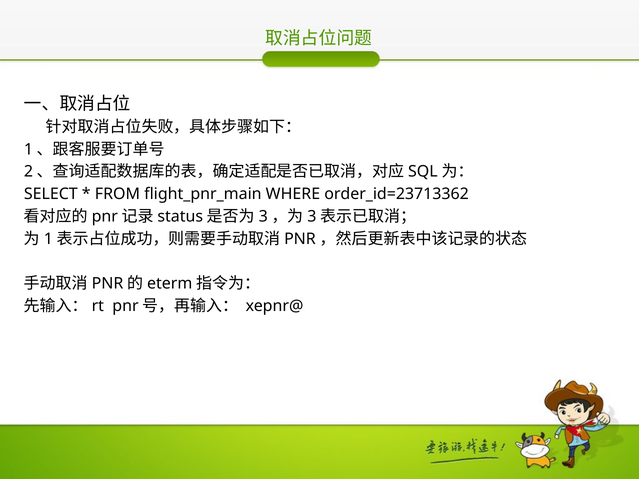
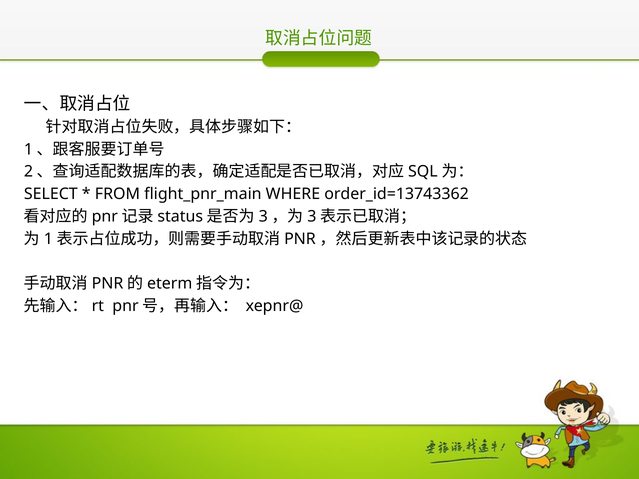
order_id=23713362: order_id=23713362 -> order_id=13743362 (397, 194)
